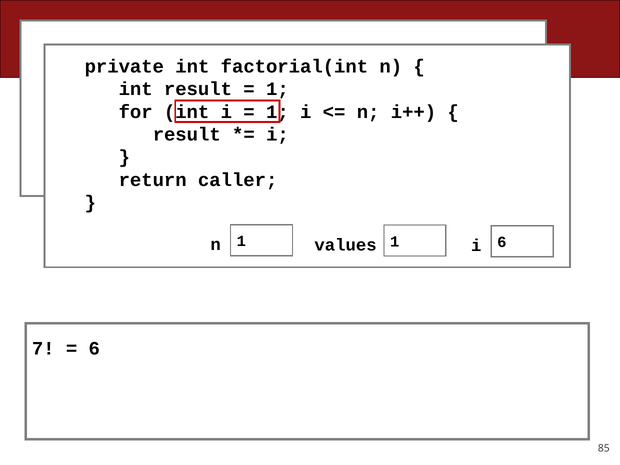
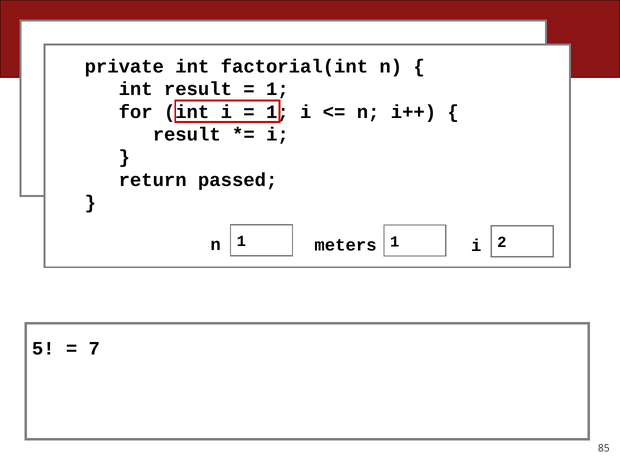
caller: caller -> passed (238, 180)
n 6: 6 -> 2 (502, 242)
values: values -> meters (346, 245)
7: 7 -> 5 (43, 349)
6: 6 -> 7 (94, 349)
